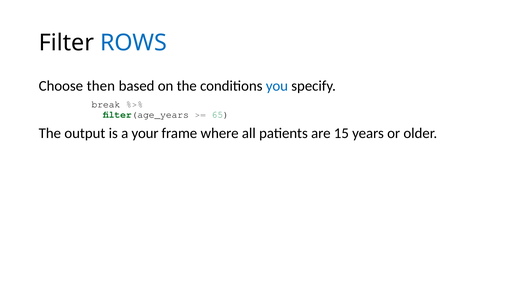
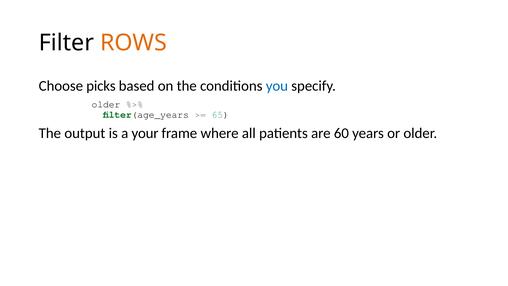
ROWS colour: blue -> orange (133, 43)
then: then -> picks (101, 86)
break: break -> older (106, 104)
15: 15 -> 60 (341, 133)
